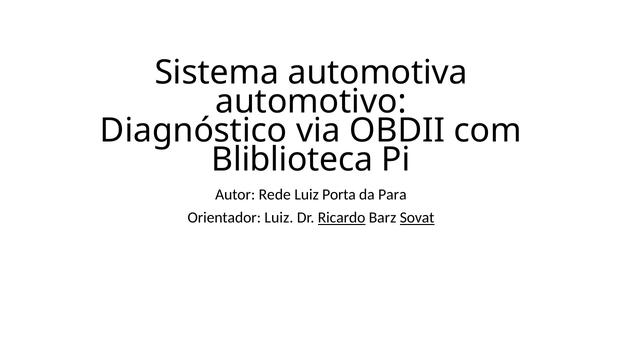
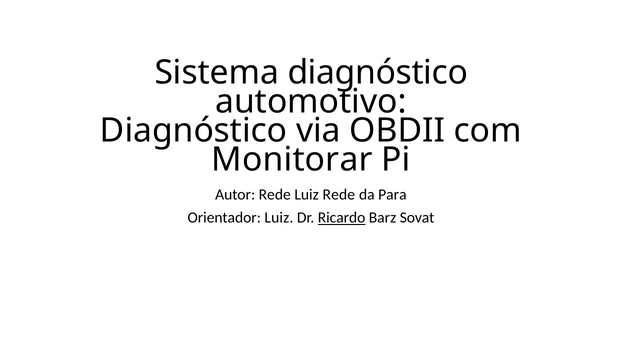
Sistema automotiva: automotiva -> diagnóstico (378, 72)
Bliblioteca: Bliblioteca -> Monitorar (292, 160)
Luiz Porta: Porta -> Rede (339, 194)
Sovat underline: present -> none (417, 218)
